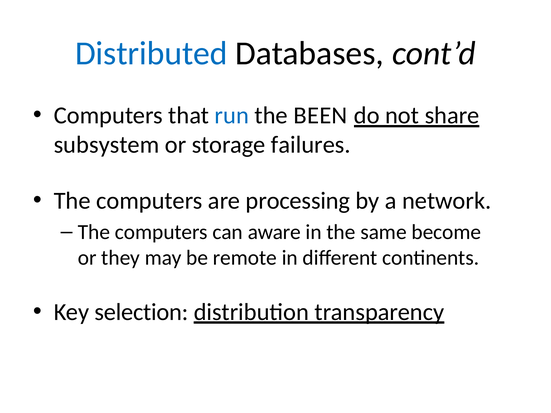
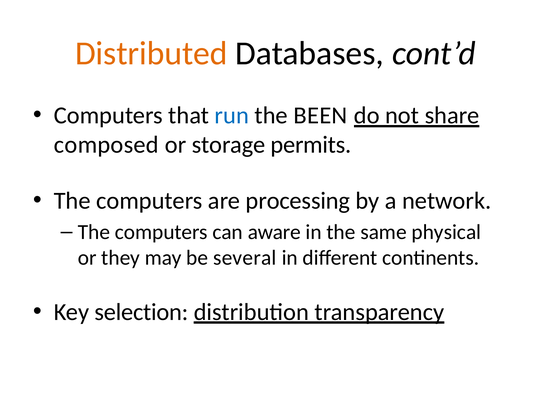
Distributed colour: blue -> orange (151, 53)
subsystem: subsystem -> composed (106, 145)
failures: failures -> permits (311, 145)
become: become -> physical (446, 232)
remote: remote -> several (245, 258)
